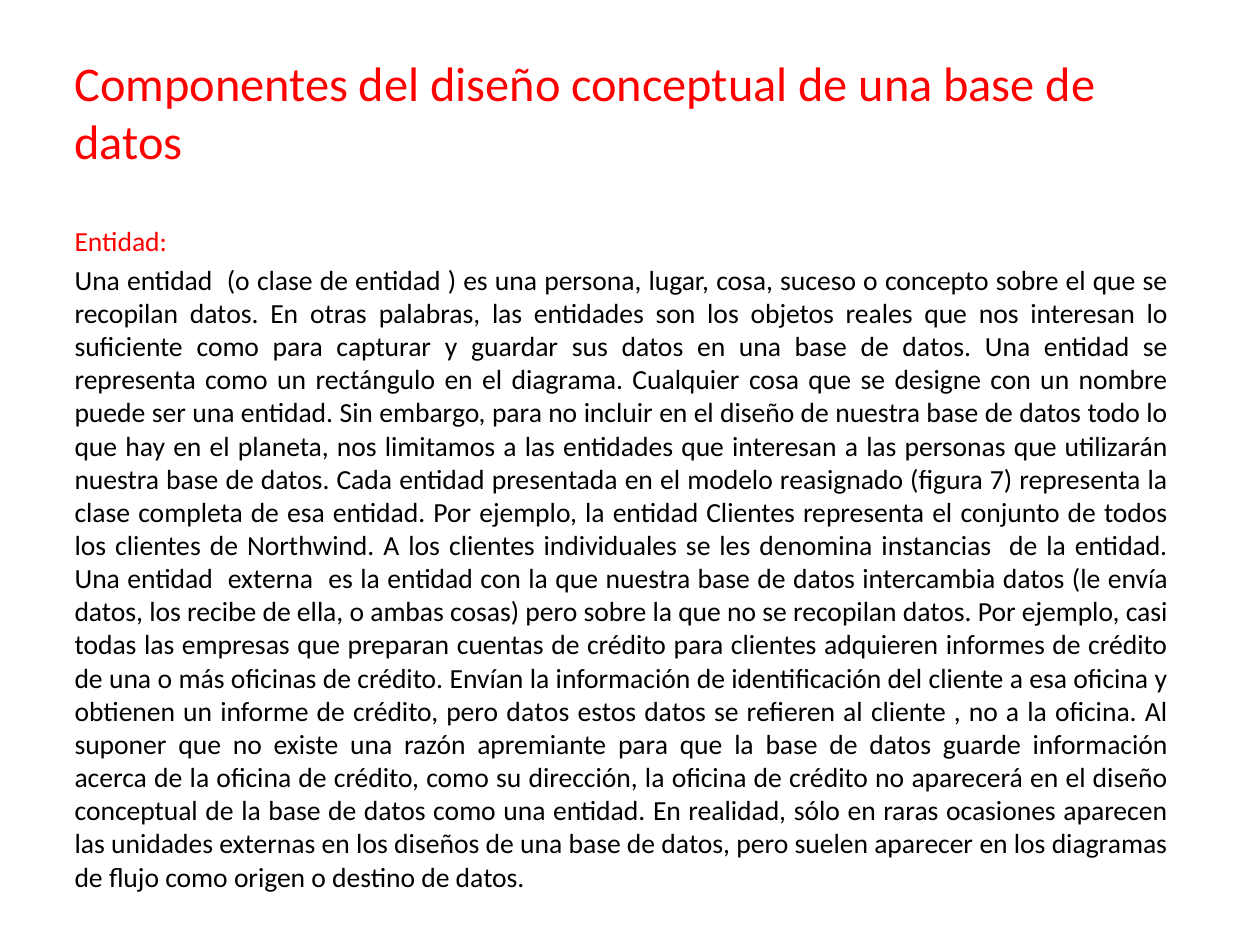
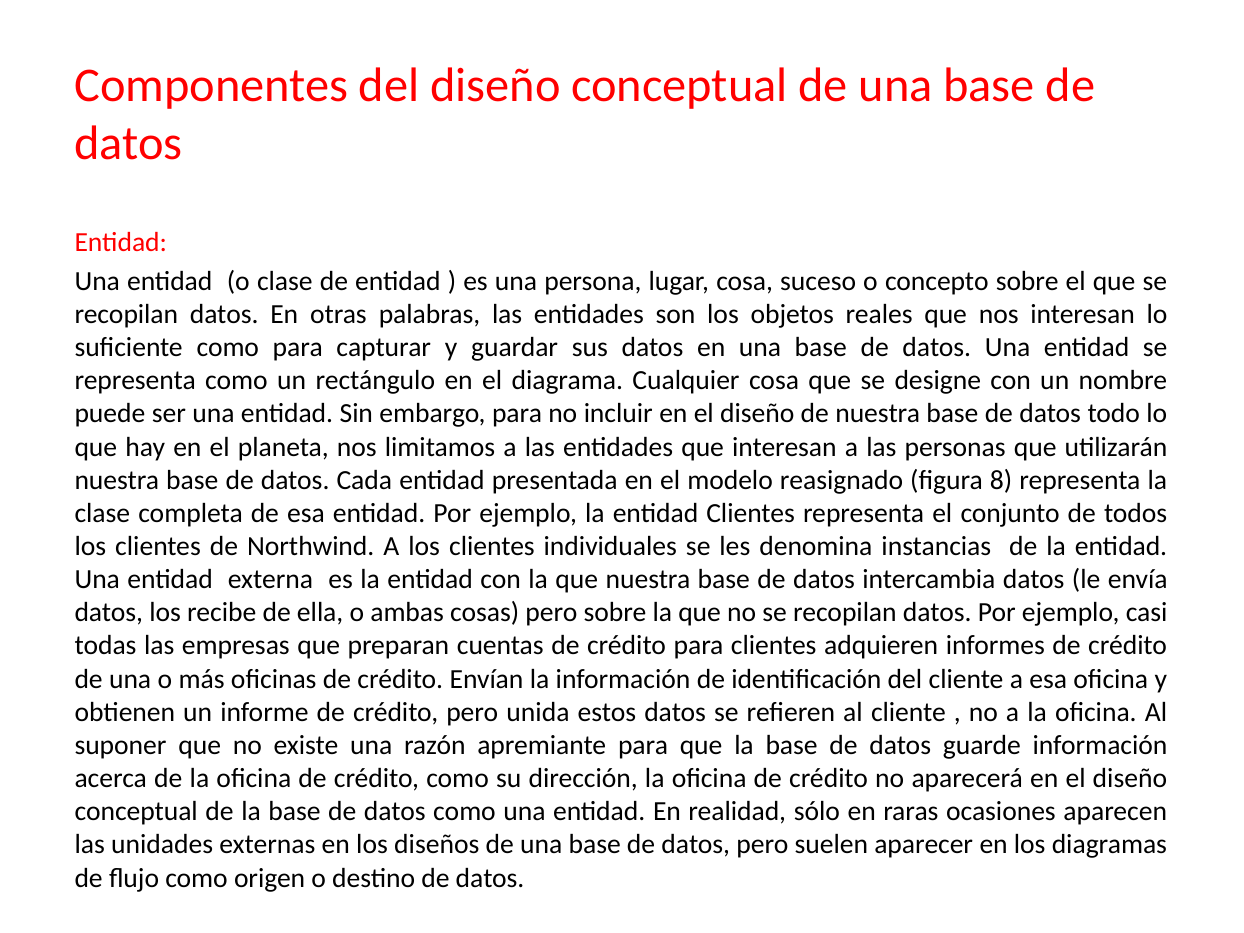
7: 7 -> 8 (1001, 480)
pero datos: datos -> unida (538, 712)
